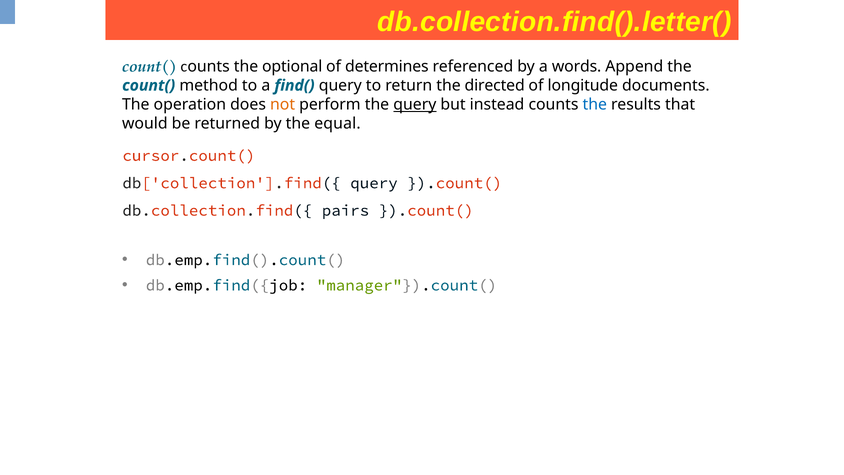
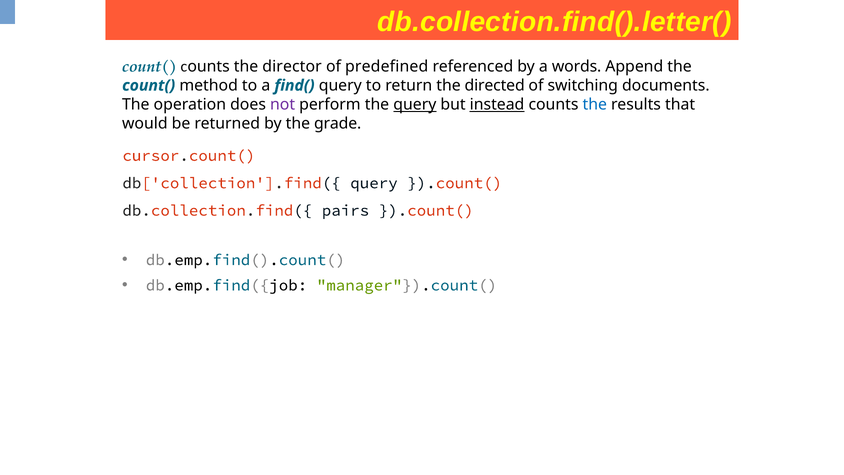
optional: optional -> director (292, 66)
determines: determines -> predefined (387, 66)
longitude: longitude -> switching (583, 85)
not colour: orange -> purple (283, 104)
instead underline: none -> present (497, 104)
equal: equal -> grade (338, 123)
